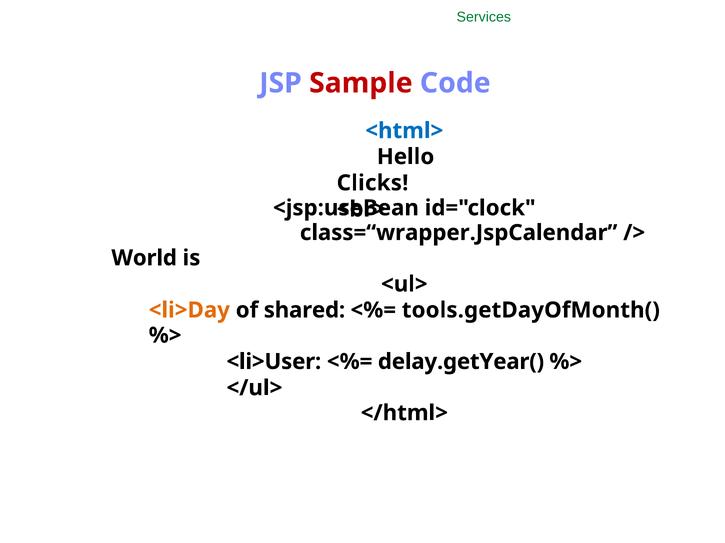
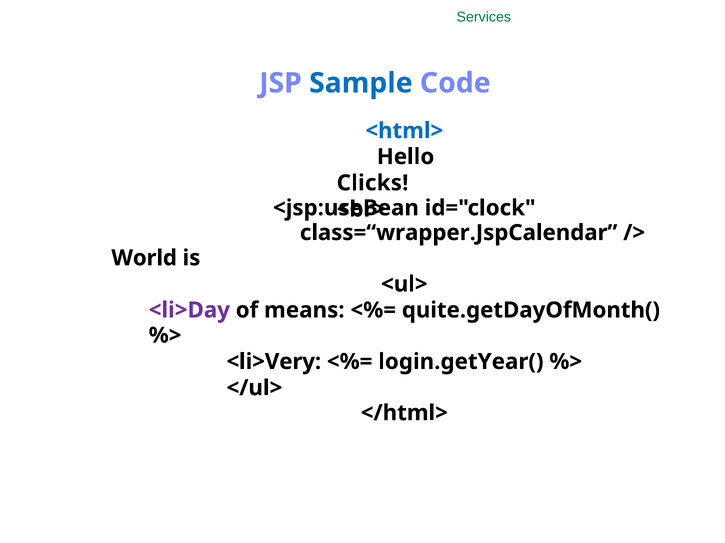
Sample colour: red -> blue (361, 83)
<li>Day colour: orange -> purple (189, 310)
shared: shared -> means (304, 310)
tools.getDayOfMonth(: tools.getDayOfMonth( -> quite.getDayOfMonth( (531, 310)
<li>User: <li>User -> <li>Very (274, 362)
delay.getYear(: delay.getYear( -> login.getYear( (461, 362)
